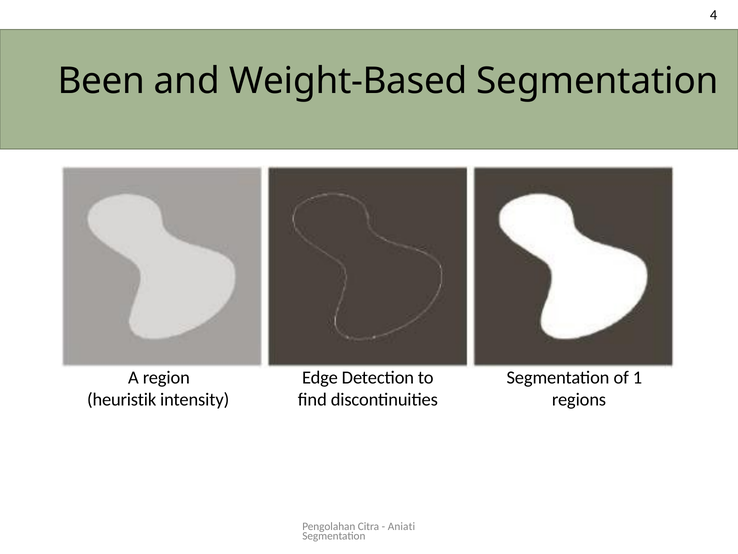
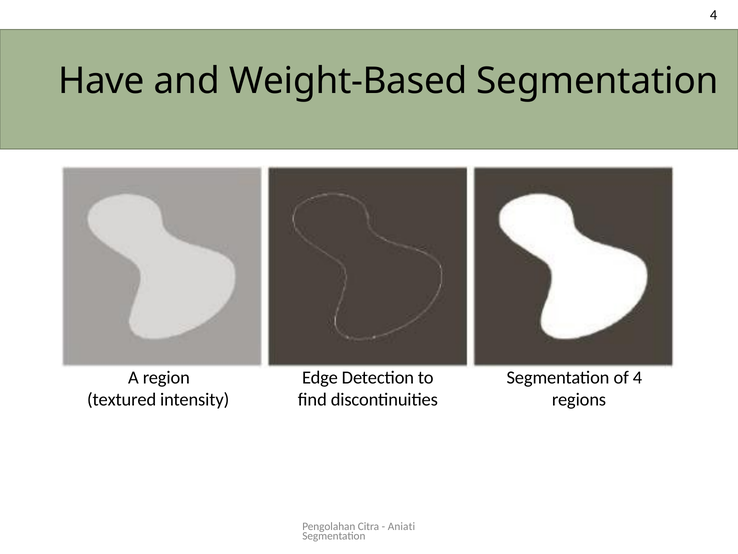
Been: Been -> Have (101, 81)
of 1: 1 -> 4 (638, 377)
heuristik: heuristik -> textured (122, 399)
